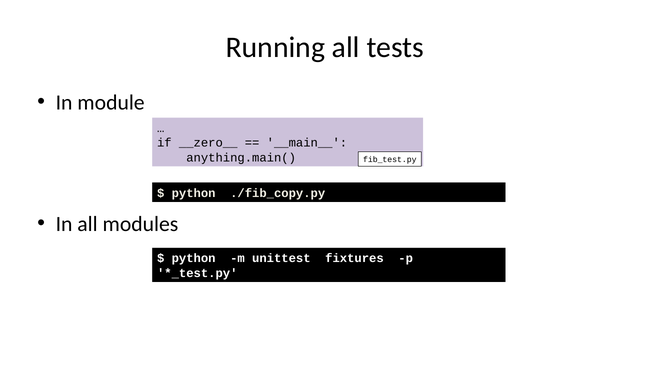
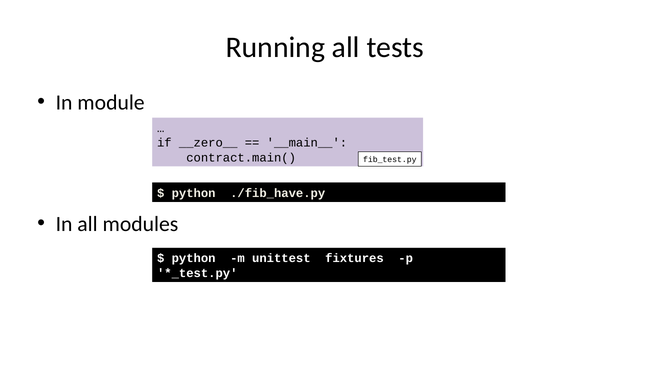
anything.main(: anything.main( -> contract.main( (241, 157)
./fib_copy.py: ./fib_copy.py -> ./fib_have.py (278, 193)
